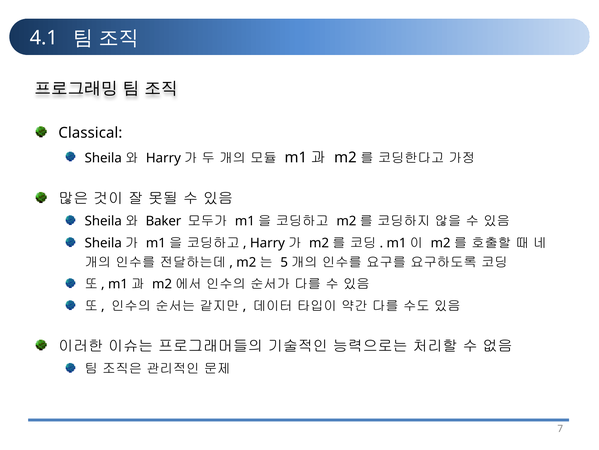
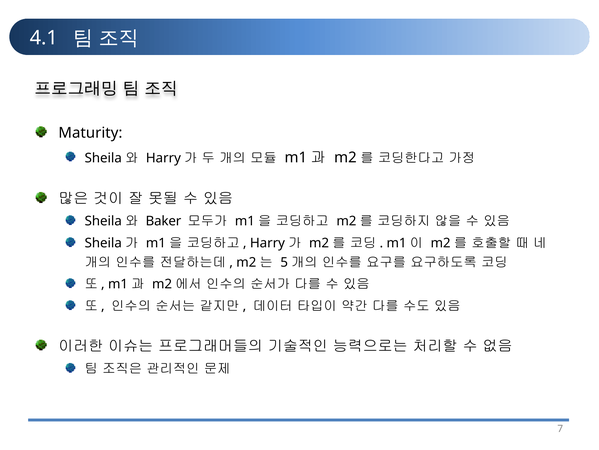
Classical: Classical -> Maturity (90, 133)
